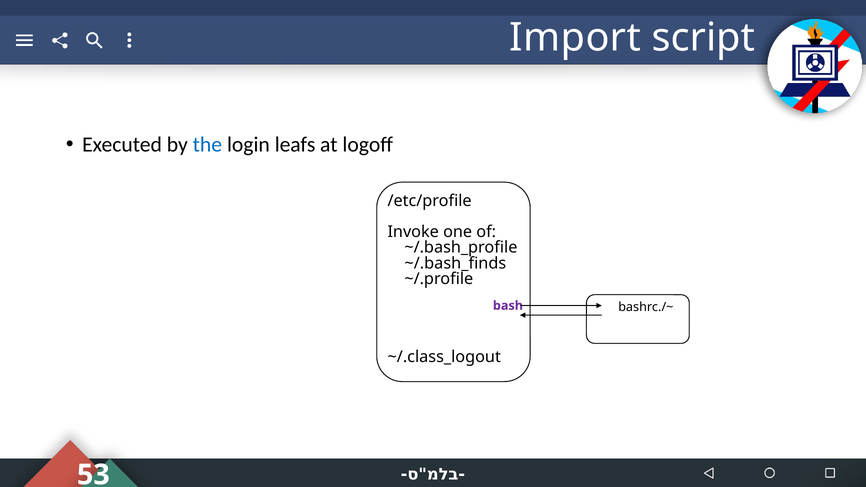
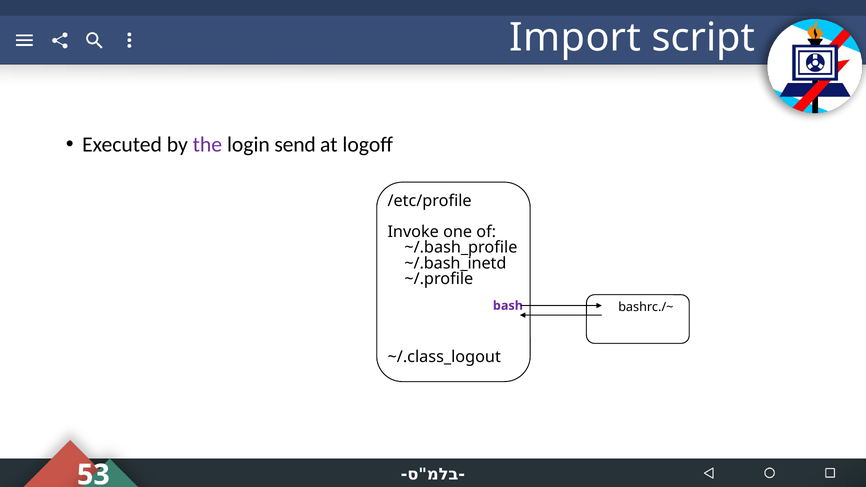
the colour: blue -> purple (207, 144)
leafs: leafs -> send (295, 144)
~/.bash_finds: ~/.bash_finds -> ~/.bash_inetd (455, 263)
